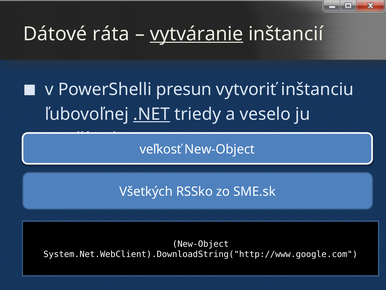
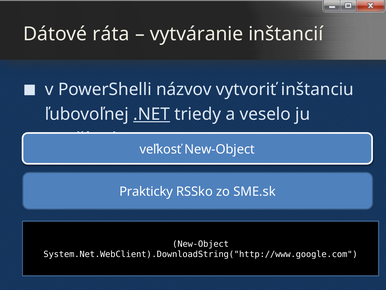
vytváranie underline: present -> none (197, 34)
presun: presun -> názvov (184, 89)
Všetkých: Všetkých -> Prakticky (146, 191)
